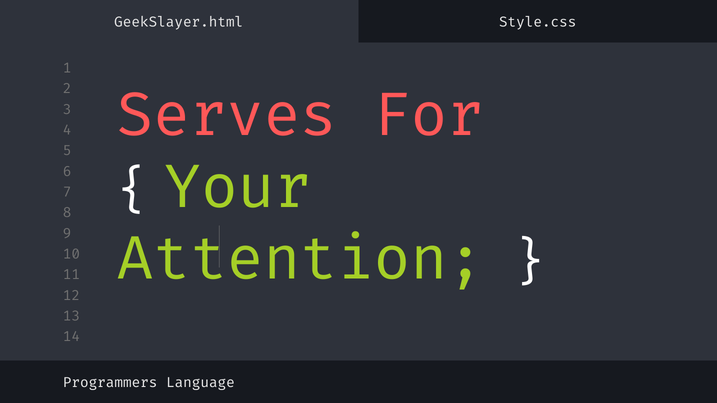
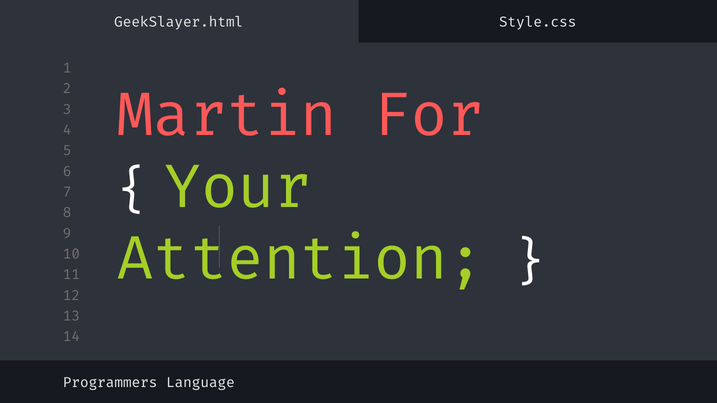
Serves: Serves -> Martin (227, 116)
